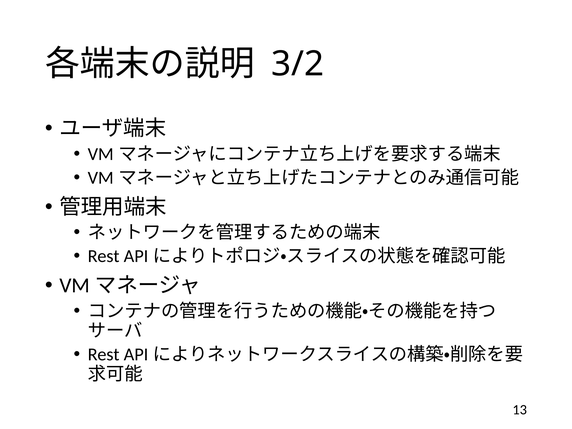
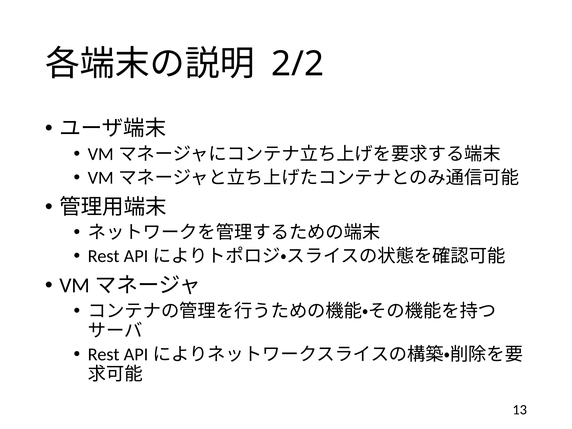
3/2: 3/2 -> 2/2 (298, 64)
